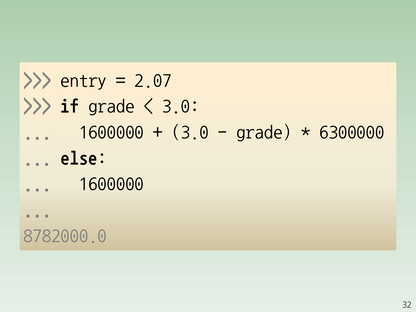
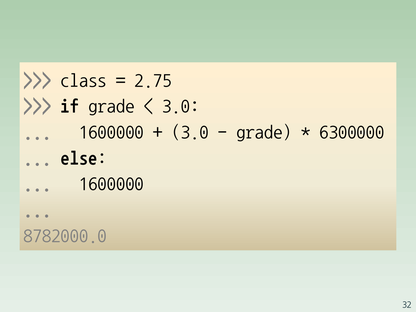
entry: entry -> class (84, 80)
2.07: 2.07 -> 2.75 (153, 80)
